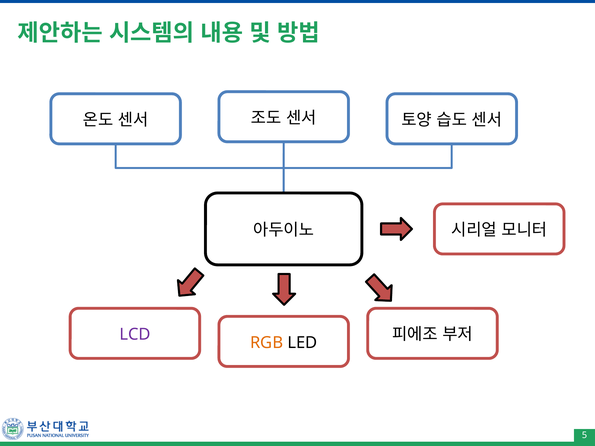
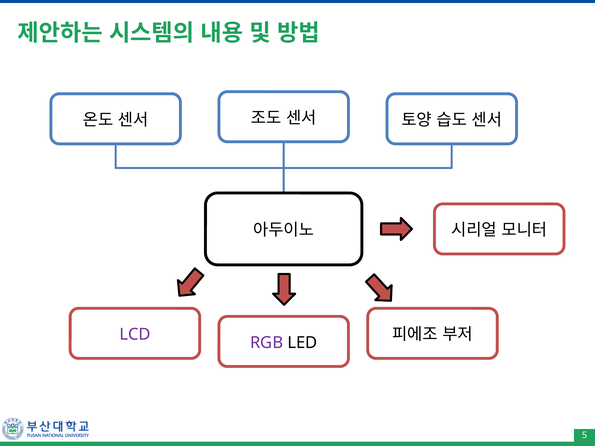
RGB colour: orange -> purple (267, 343)
